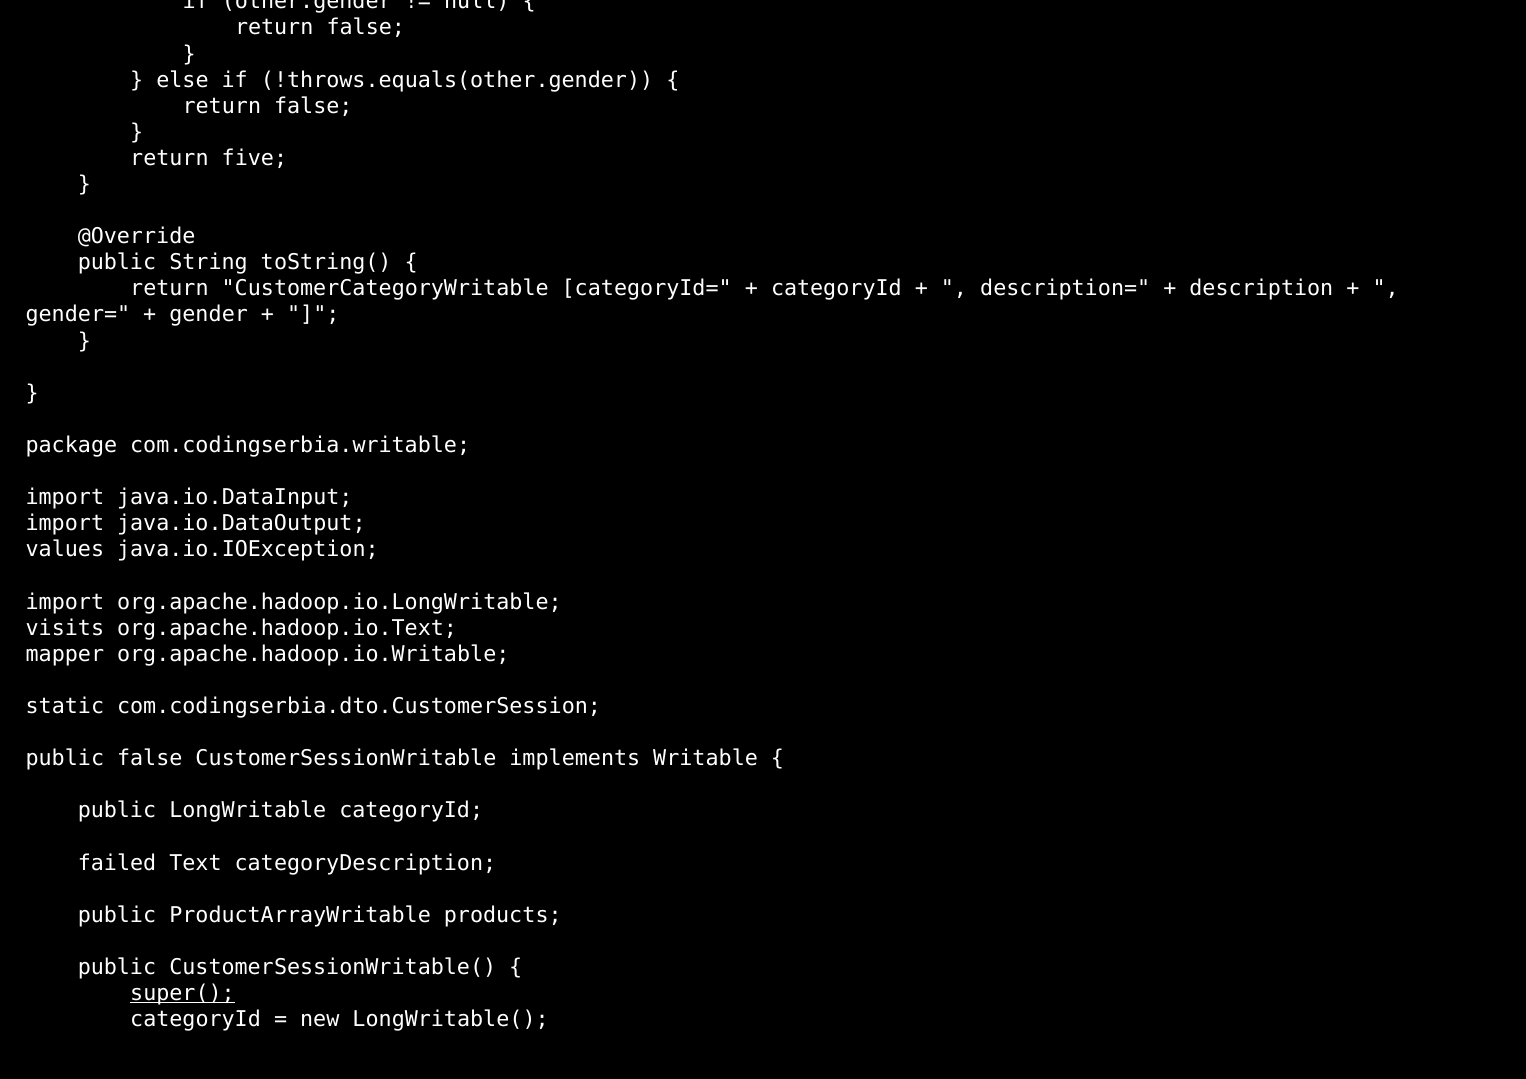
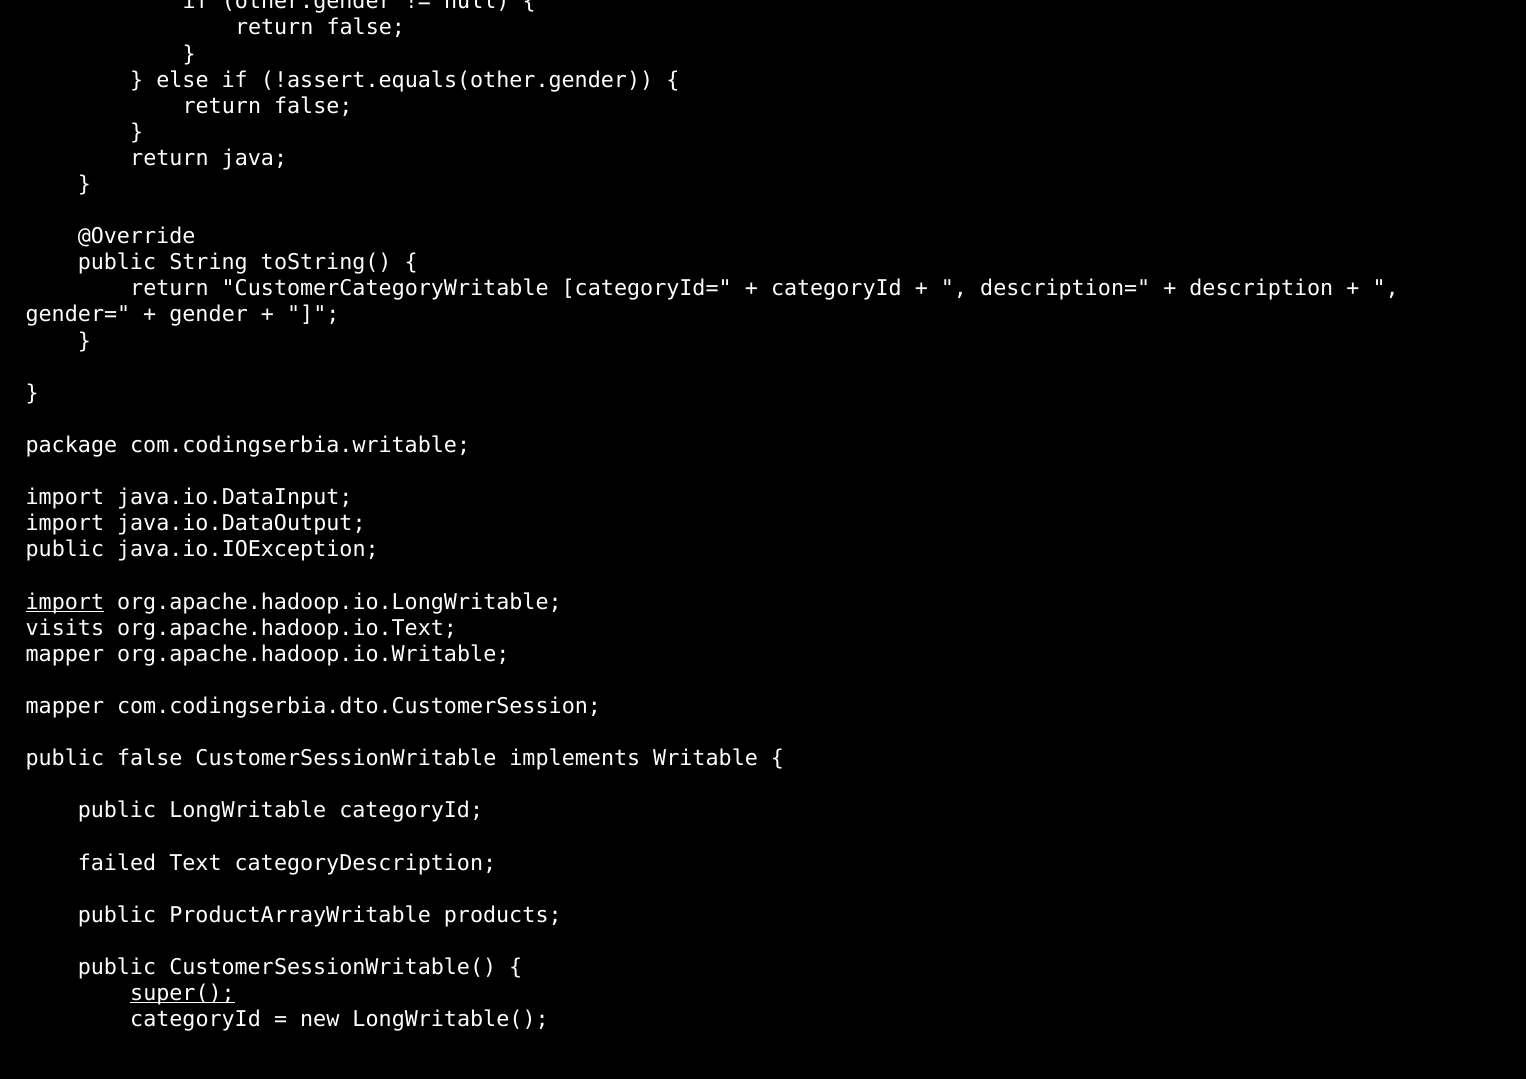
!throws.equals(other.gender: !throws.equals(other.gender -> !assert.equals(other.gender (457, 80)
five: five -> java (254, 158)
values: values -> public (65, 550)
import underline: none -> present (65, 602)
static: static -> mapper (65, 706)
